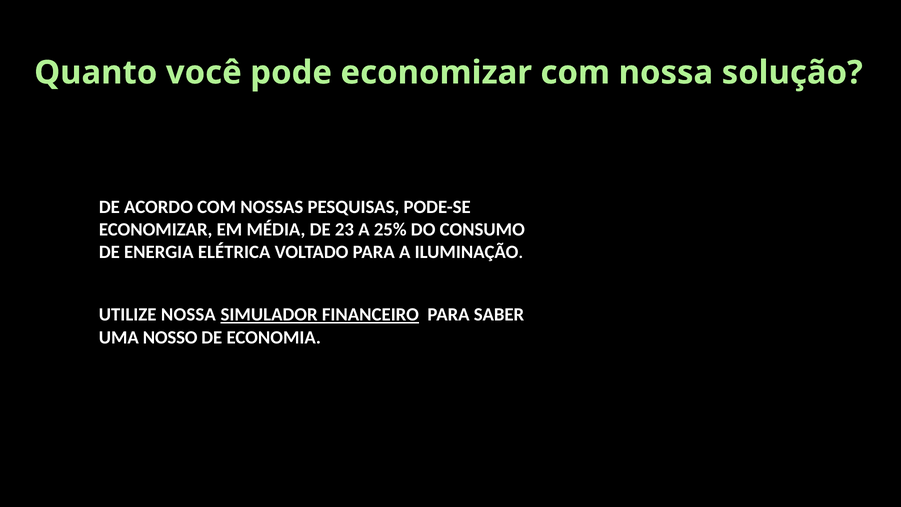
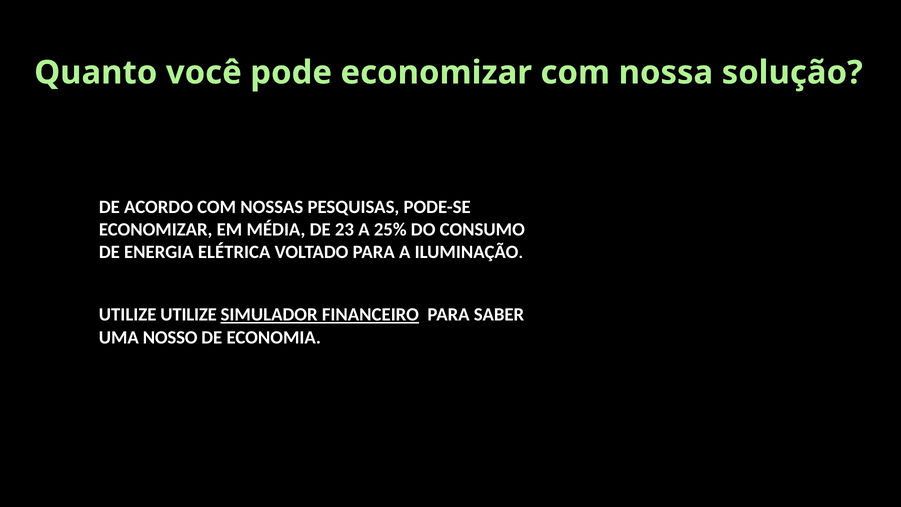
UTILIZE NOSSA: NOSSA -> UTILIZE (189, 315)
